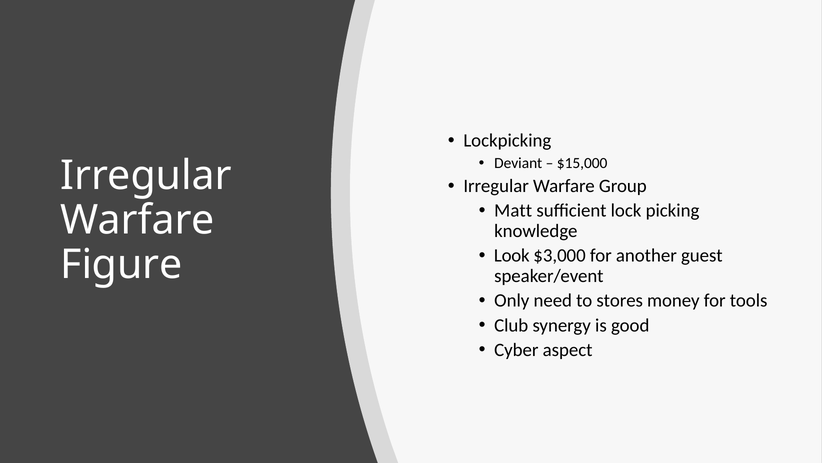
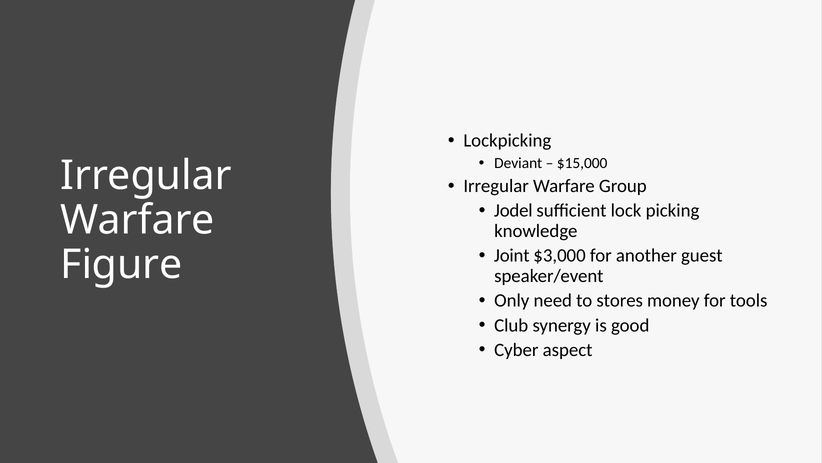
Matt: Matt -> Jodel (513, 210)
Look: Look -> Joint (512, 255)
